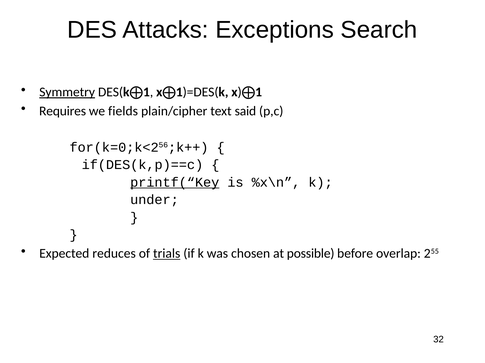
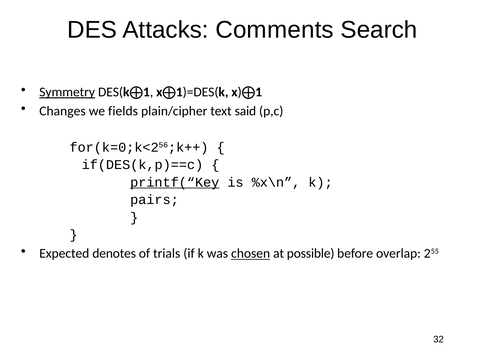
Exceptions: Exceptions -> Comments (275, 30)
Requires: Requires -> Changes (62, 111)
under: under -> pairs (154, 200)
reduces: reduces -> denotes (114, 254)
trials underline: present -> none (167, 254)
chosen underline: none -> present (251, 254)
